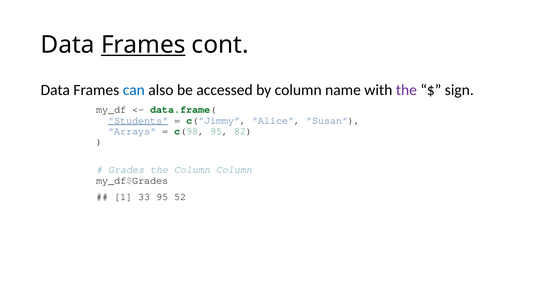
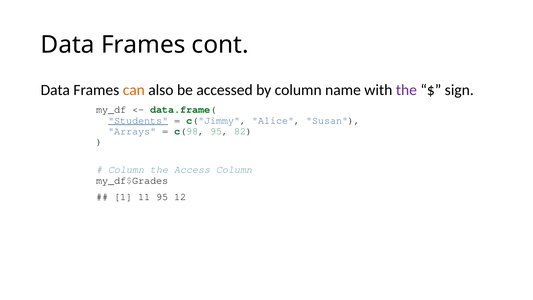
Frames underline: present -> none (143, 45)
can colour: blue -> orange (134, 90)
Grades: Grades -> Column (126, 169)
the Column: Column -> Access (192, 169)
33: 33 -> 11 (144, 197)
52: 52 -> 12 (180, 197)
